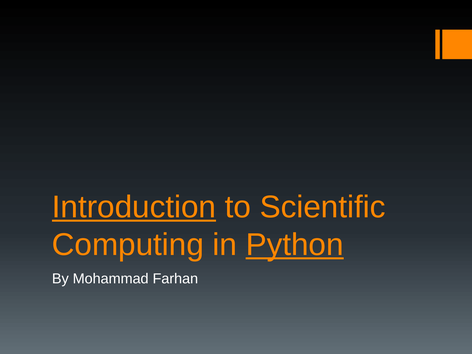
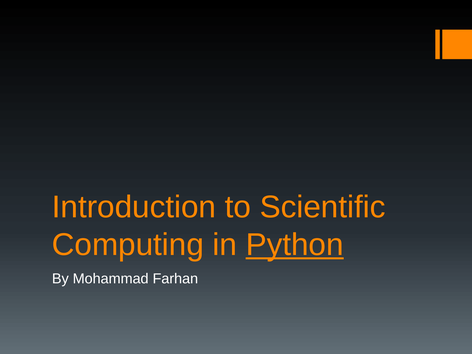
Introduction underline: present -> none (134, 207)
